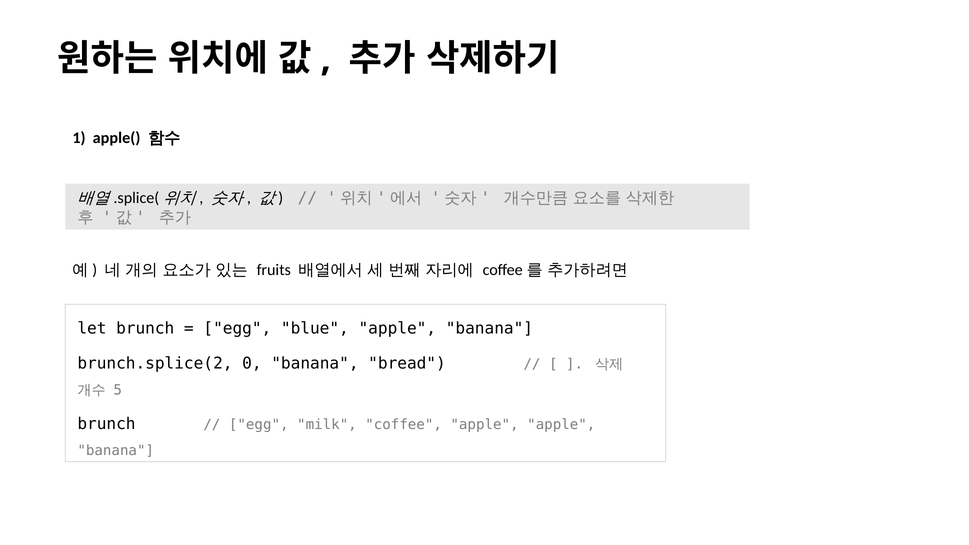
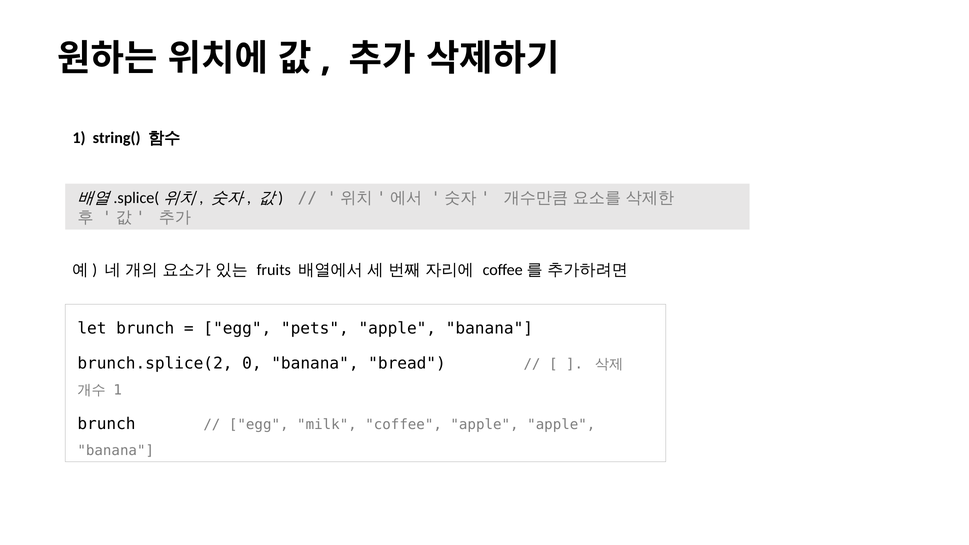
apple(: apple( -> string( (117, 138)
blue: blue -> pets (315, 328)
5: 5 -> 1 (118, 390)
